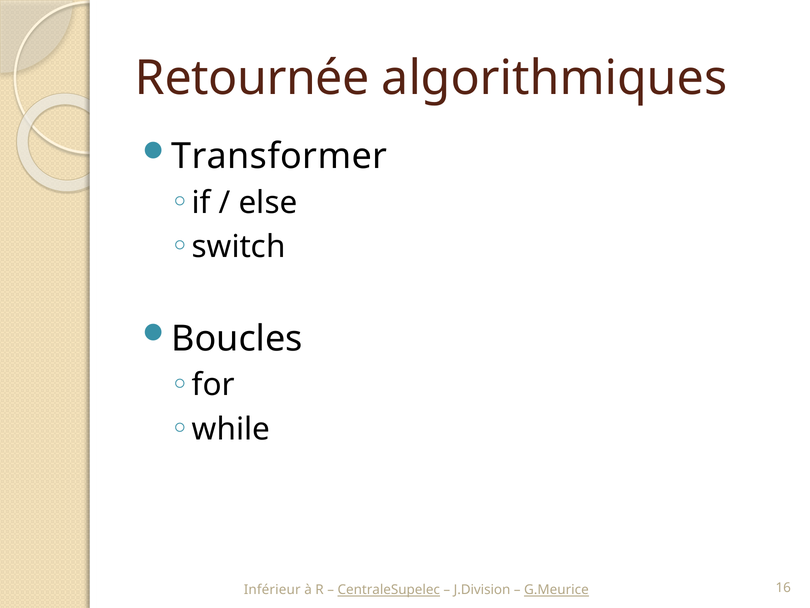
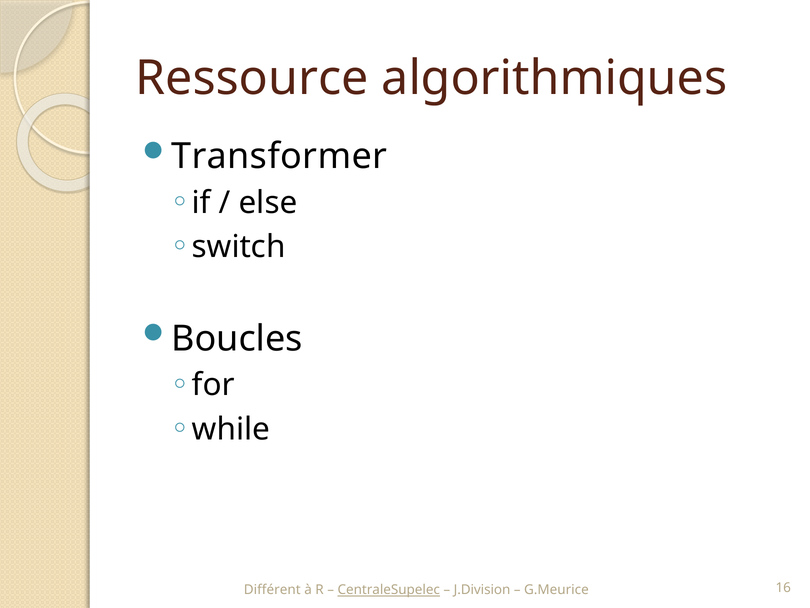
Retournée: Retournée -> Ressource (252, 78)
Inférieur: Inférieur -> Différent (272, 590)
G.Meurice underline: present -> none (556, 590)
